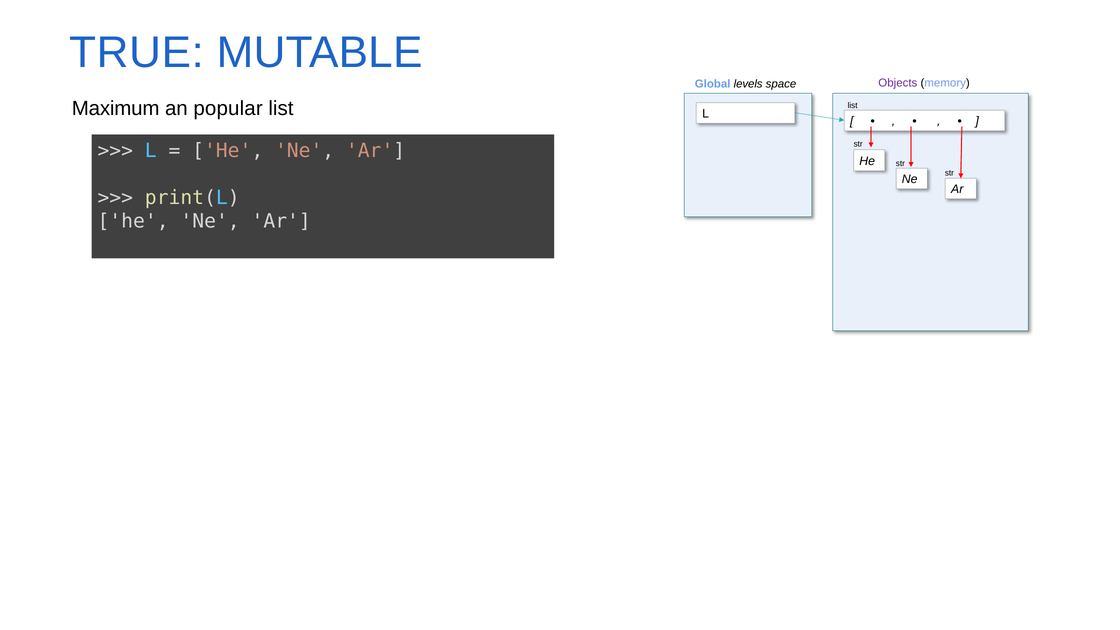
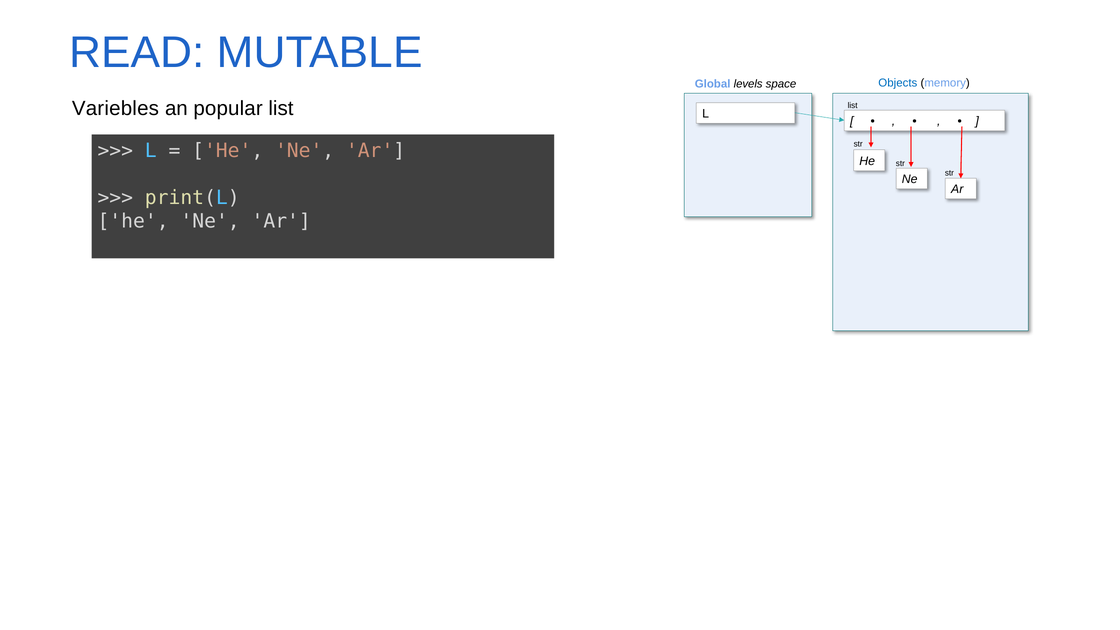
TRUE: TRUE -> READ (137, 53)
Objects colour: purple -> blue (898, 83)
Maximum: Maximum -> Variebles (115, 109)
